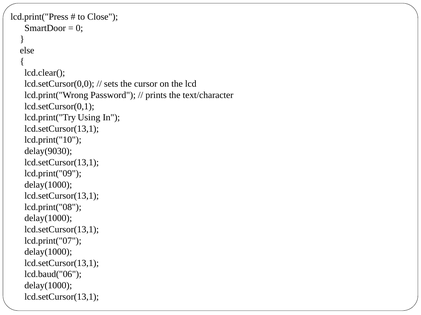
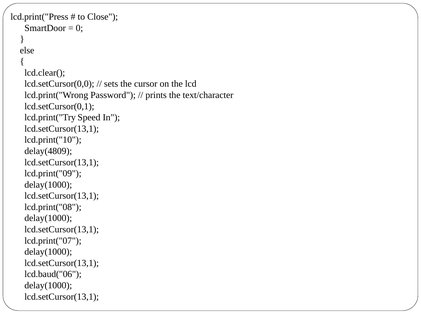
Using: Using -> Speed (89, 118)
delay(9030: delay(9030 -> delay(4809 (48, 151)
